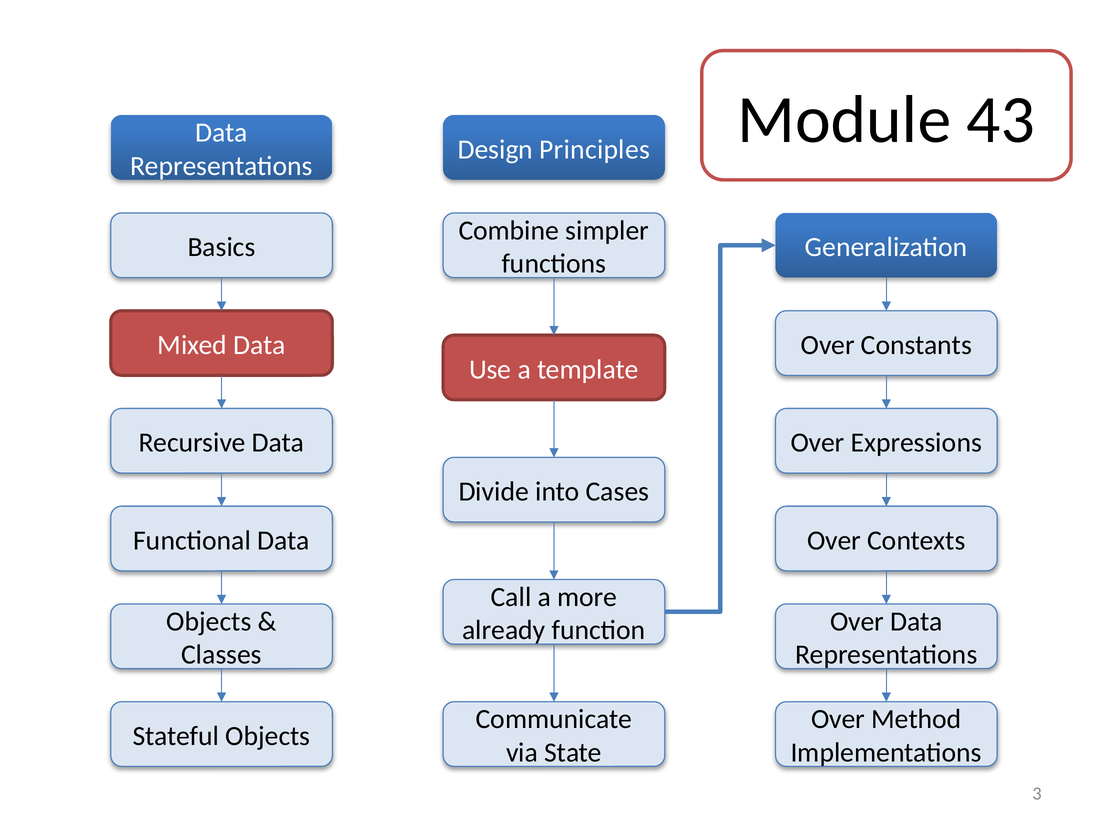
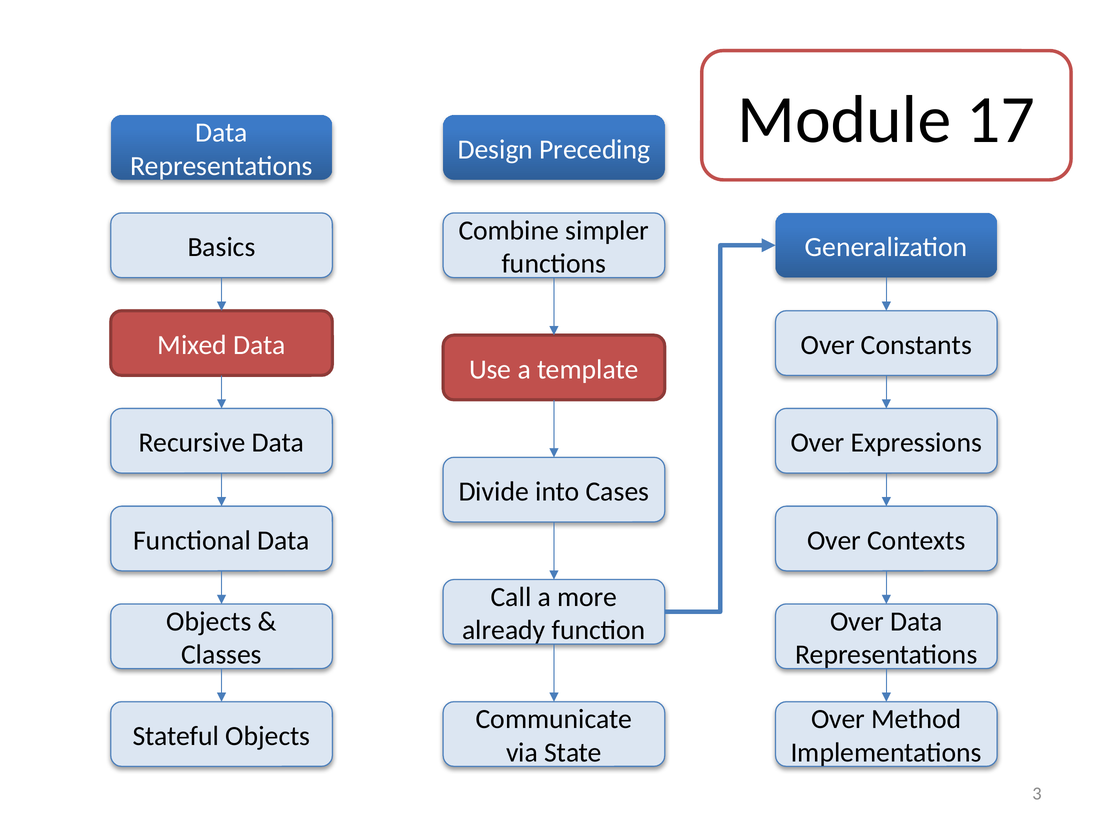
43: 43 -> 17 (1001, 120)
Principles: Principles -> Preceding (595, 149)
